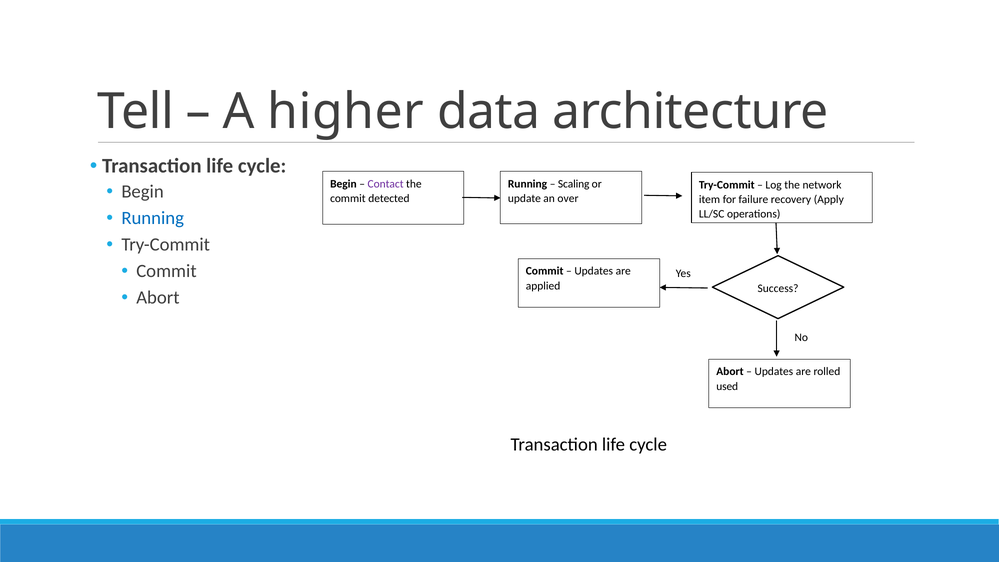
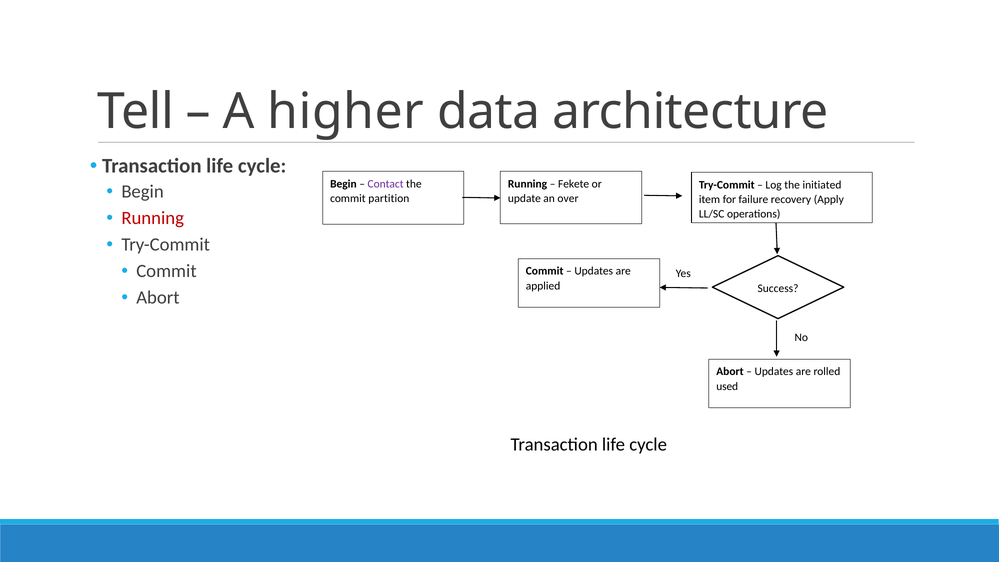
Scaling: Scaling -> Fekete (574, 184)
network: network -> initiated (822, 185)
detected: detected -> partition (389, 198)
Running colour: blue -> red (153, 218)
